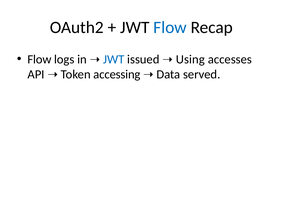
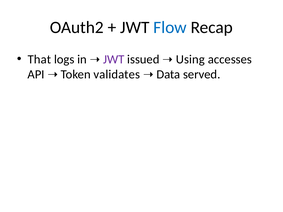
Flow: Flow -> That (39, 59)
JWT colour: blue -> purple (114, 59)
accessing: accessing -> validates (117, 74)
